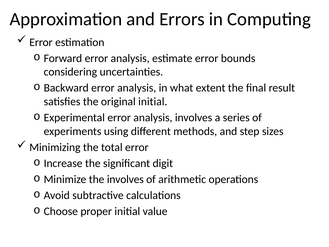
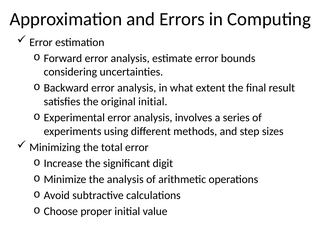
the involves: involves -> analysis (125, 179)
